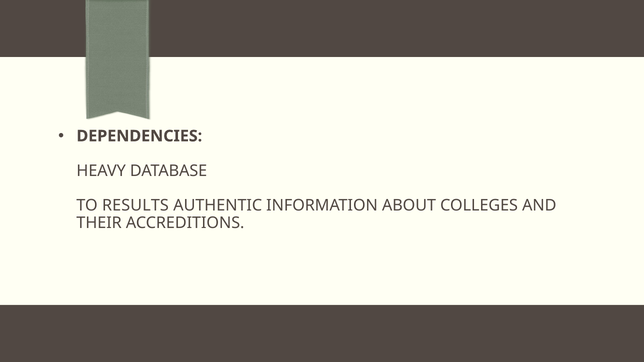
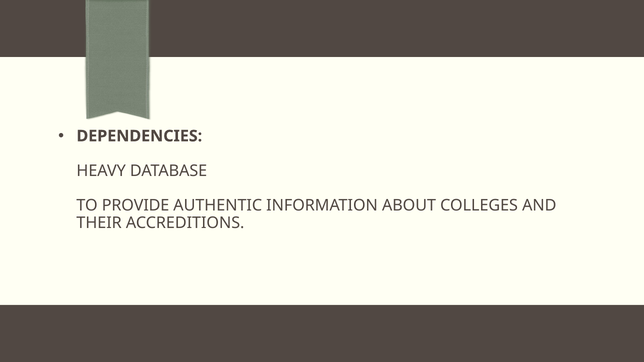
RESULTS: RESULTS -> PROVIDE (136, 206)
